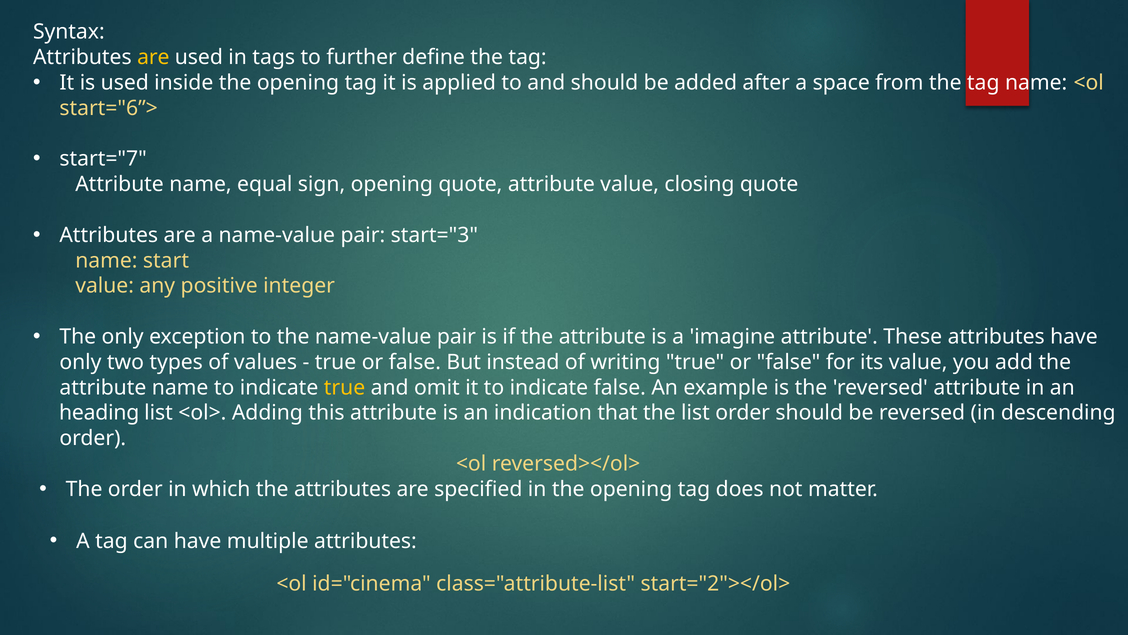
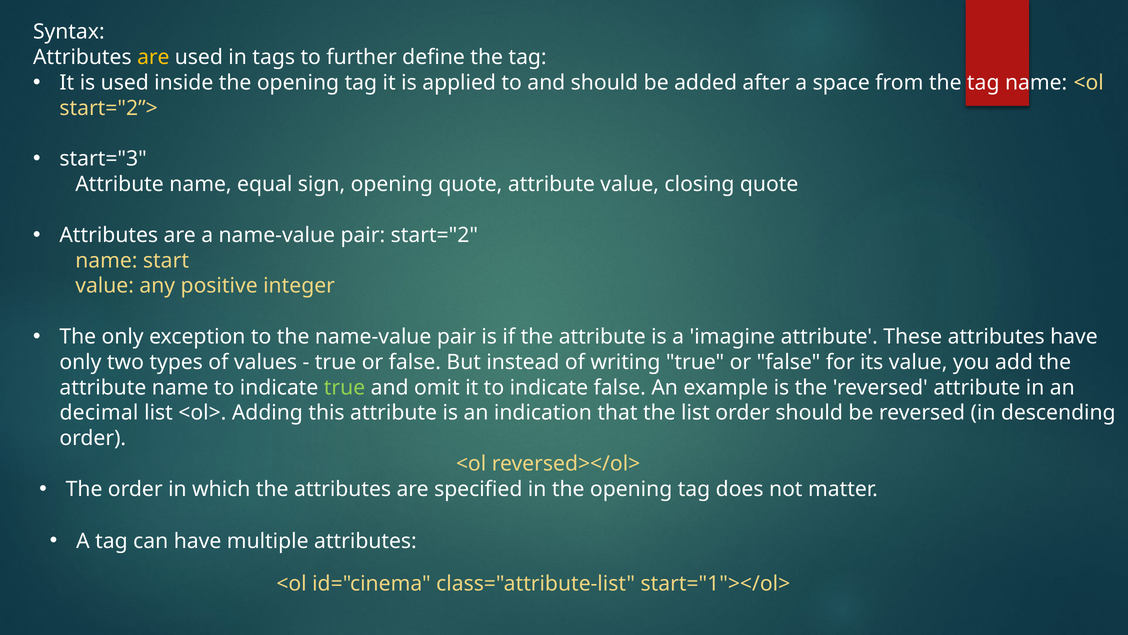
start="6”>: start="6”> -> start="2”> (109, 108)
start="7: start="7 -> start="3 (103, 159)
start="3: start="3 -> start="2 (434, 235)
true colour: yellow -> light green (345, 387)
heading: heading -> decimal (99, 413)
start="2"></ol>: start="2"></ol> -> start="1"></ol> (715, 583)
